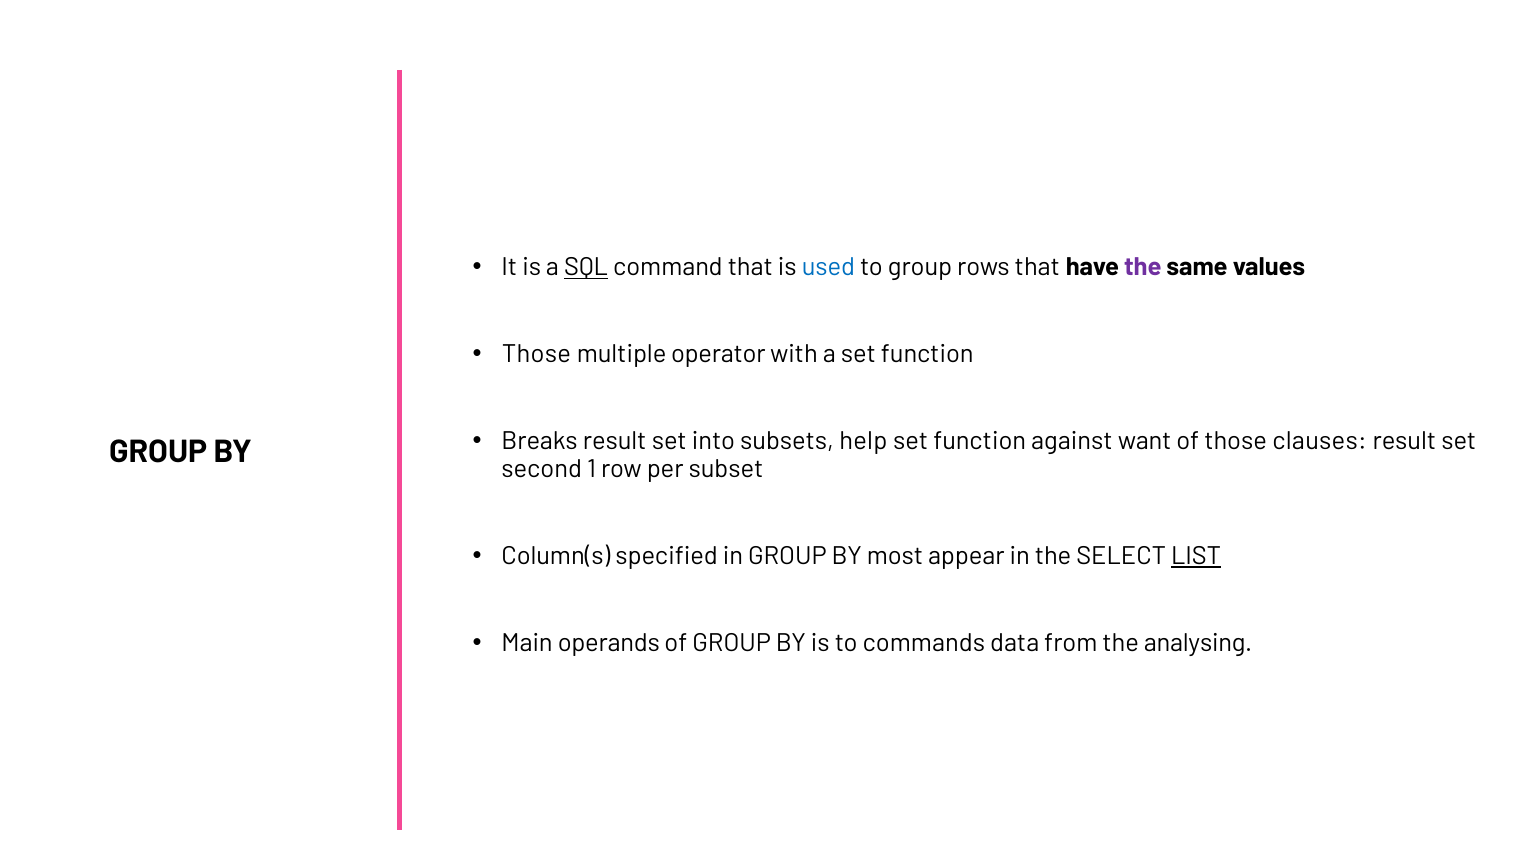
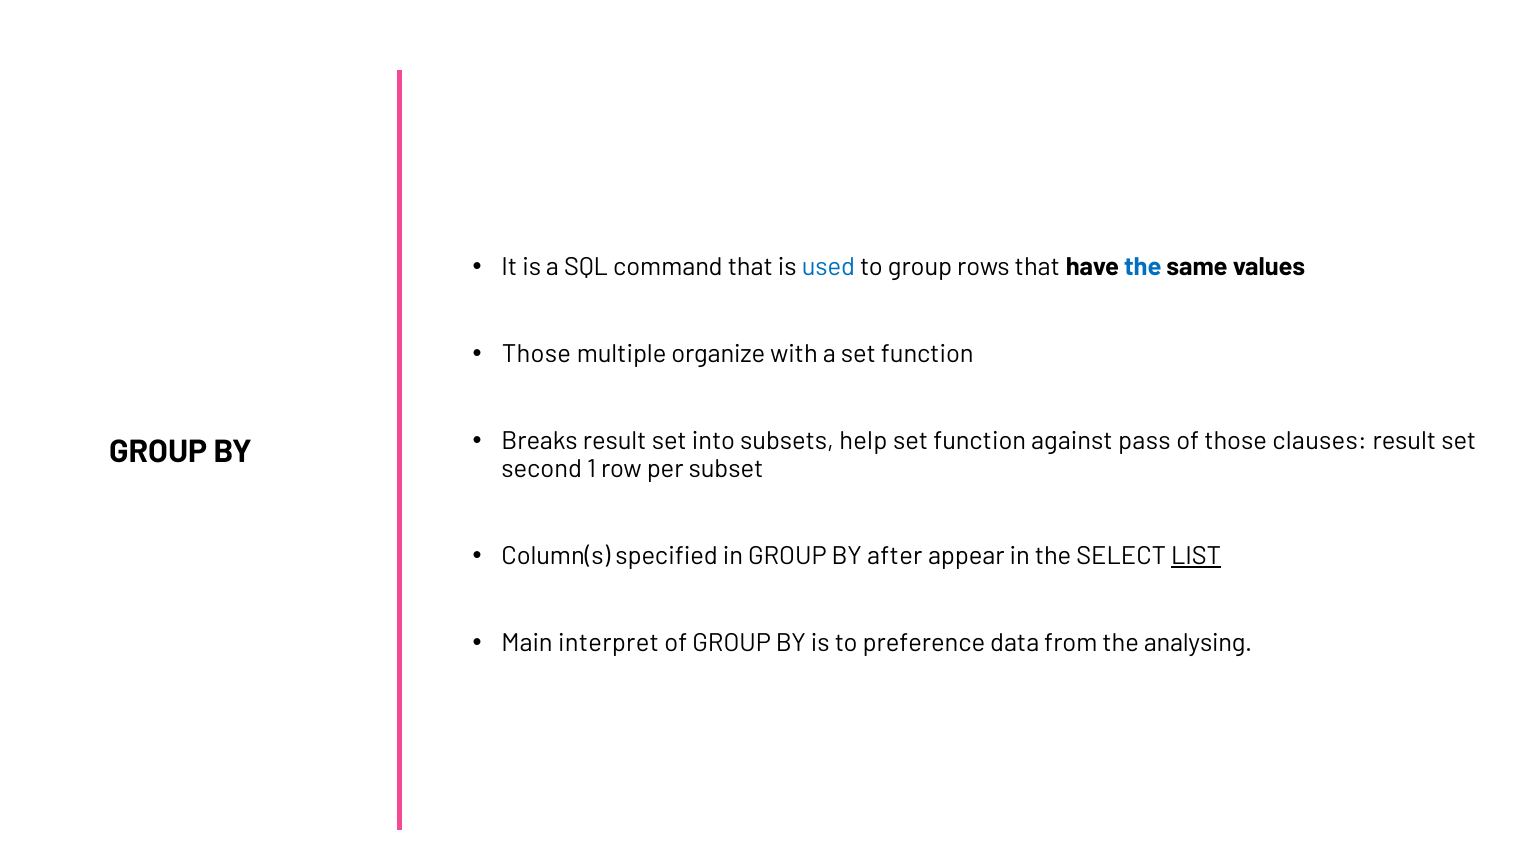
SQL underline: present -> none (586, 267)
the colour: purple -> blue (1143, 267)
operator: operator -> organize (718, 354)
want: want -> pass (1144, 441)
most: most -> after (895, 556)
operands: operands -> interpret (609, 643)
commands: commands -> preference (924, 643)
